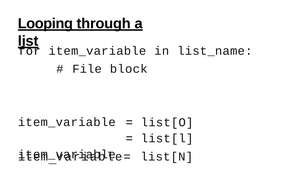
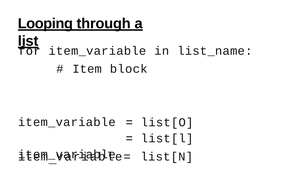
File: File -> Item (87, 69)
